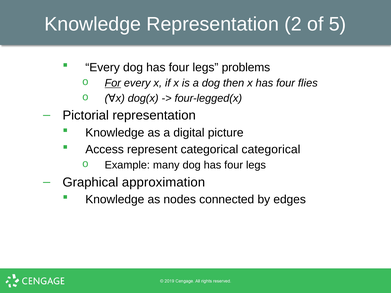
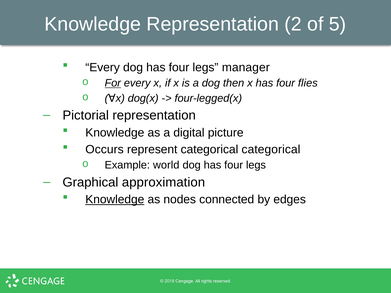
problems: problems -> manager (246, 67)
Access: Access -> Occurs (105, 150)
many: many -> world (166, 165)
Knowledge underline: none -> present (115, 200)
